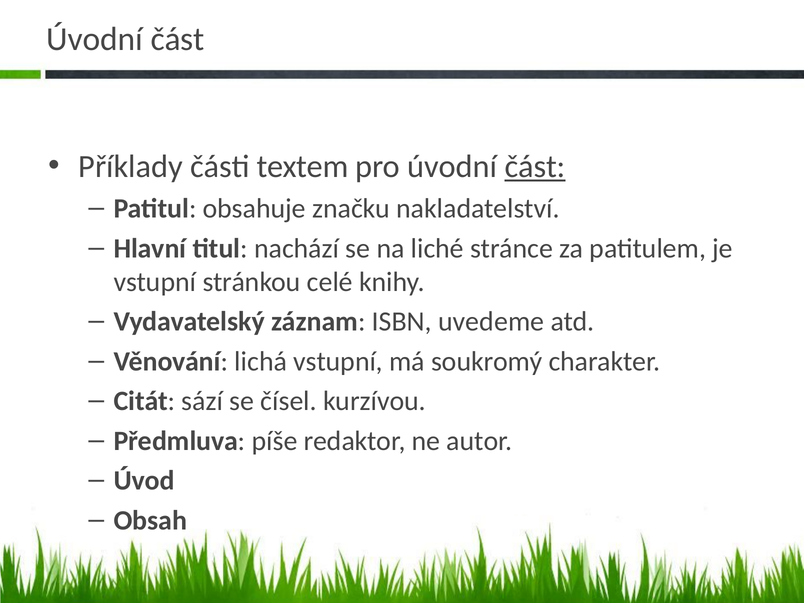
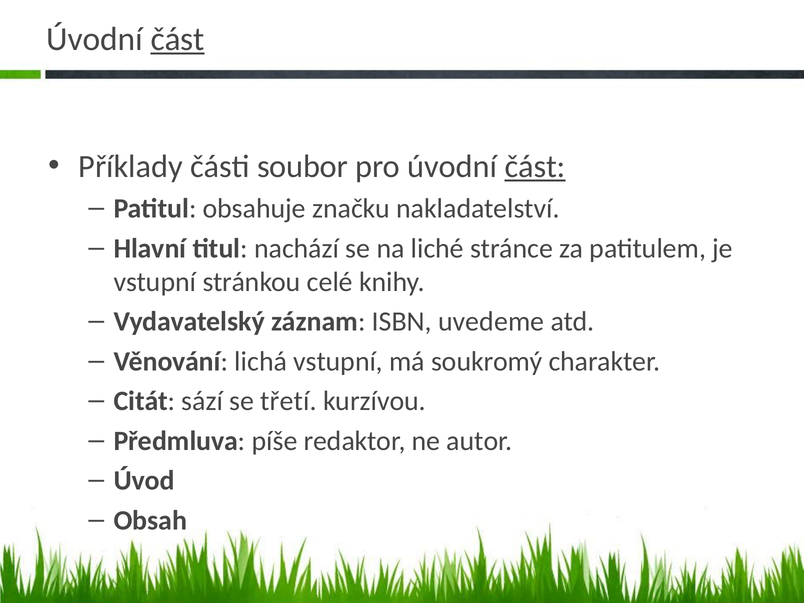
část underline: none -> present (178, 39)
textem: textem -> soubor (303, 166)
čísel: čísel -> třetí (289, 401)
